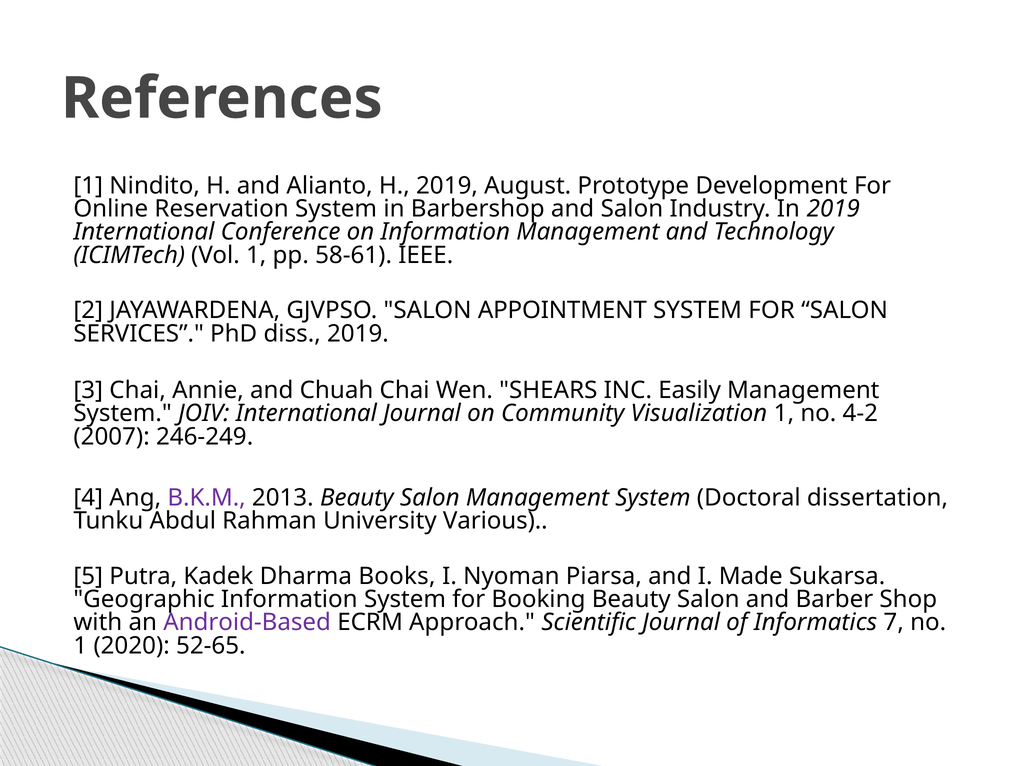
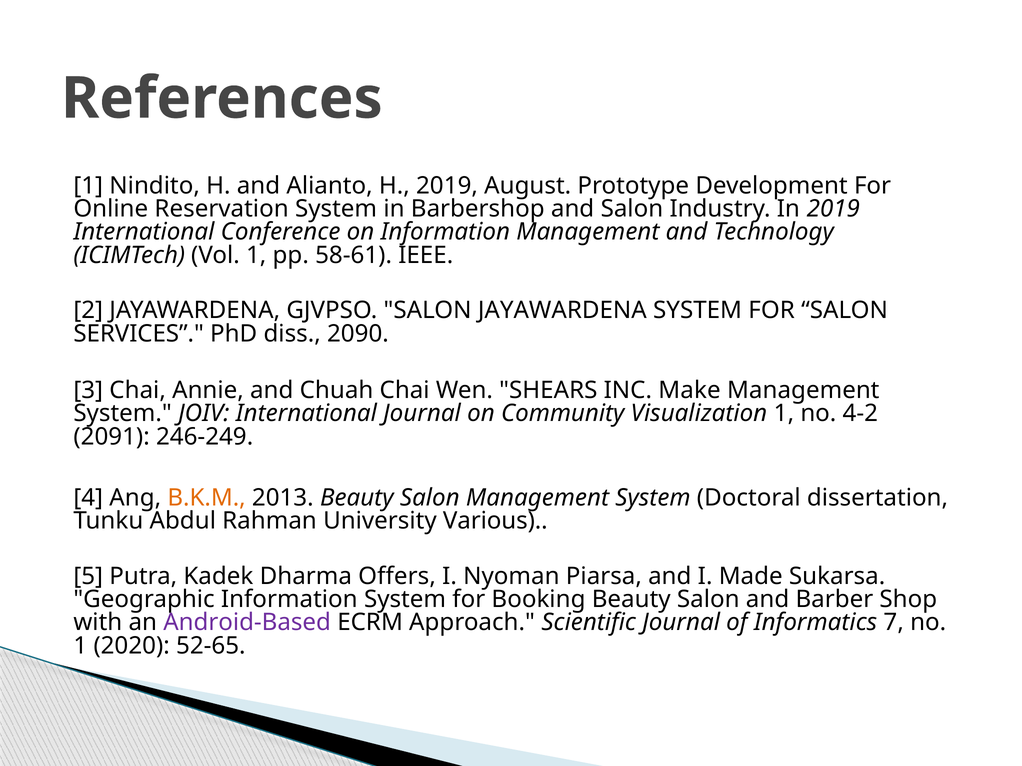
SALON APPOINTMENT: APPOINTMENT -> JAYAWARDENA (562, 311)
diss 2019: 2019 -> 2090 (358, 334)
Easily: Easily -> Make (690, 391)
2007: 2007 -> 2091 (112, 437)
B.K.M colour: purple -> orange (207, 498)
Books: Books -> Offers (397, 577)
